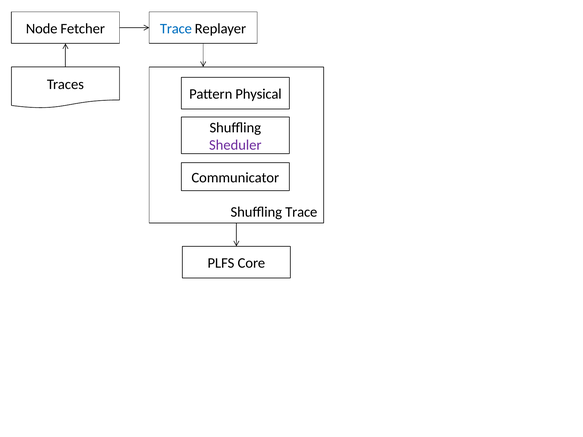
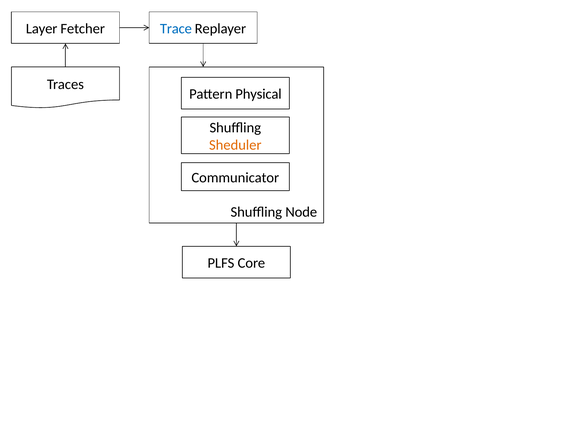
Node: Node -> Layer (42, 29)
Sheduler colour: purple -> orange (235, 145)
Shuffling Trace: Trace -> Node (301, 212)
